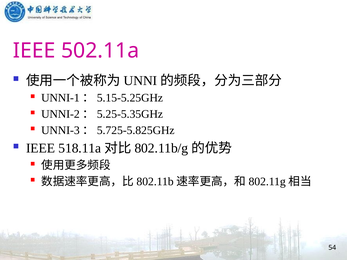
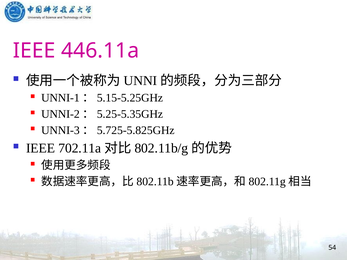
502.11a: 502.11a -> 446.11a (100, 51)
518.11a: 518.11a -> 702.11a (80, 148)
